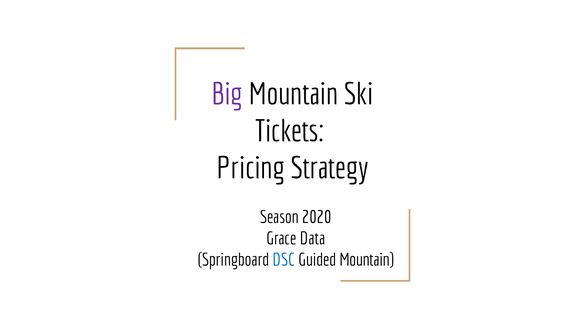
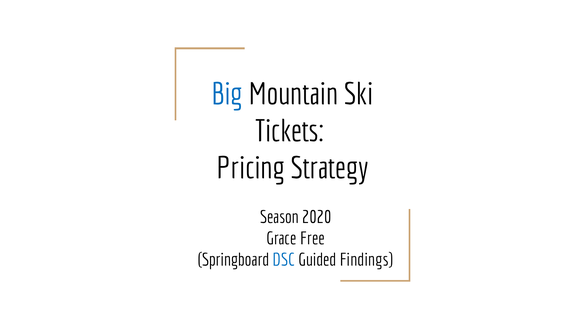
Big colour: purple -> blue (227, 94)
Data: Data -> Free (313, 239)
Guided Mountain: Mountain -> Findings (367, 260)
